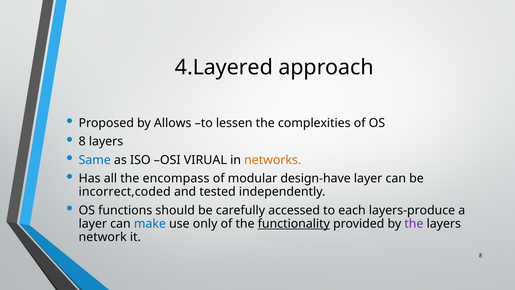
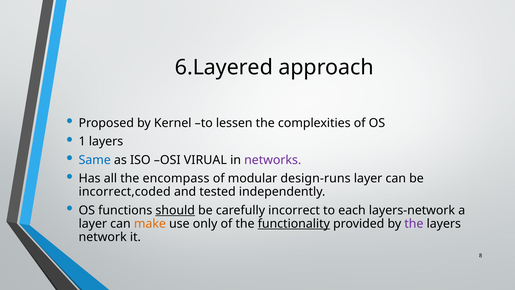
4.Layered: 4.Layered -> 6.Layered (224, 67)
Allows: Allows -> Kernel (173, 123)
8: 8 -> 1 (82, 141)
networks colour: orange -> purple (273, 160)
design-have: design-have -> design-runs (315, 178)
should underline: none -> present (175, 210)
accessed: accessed -> incorrect (294, 210)
layers-produce: layers-produce -> layers-network (412, 210)
make colour: blue -> orange (150, 224)
